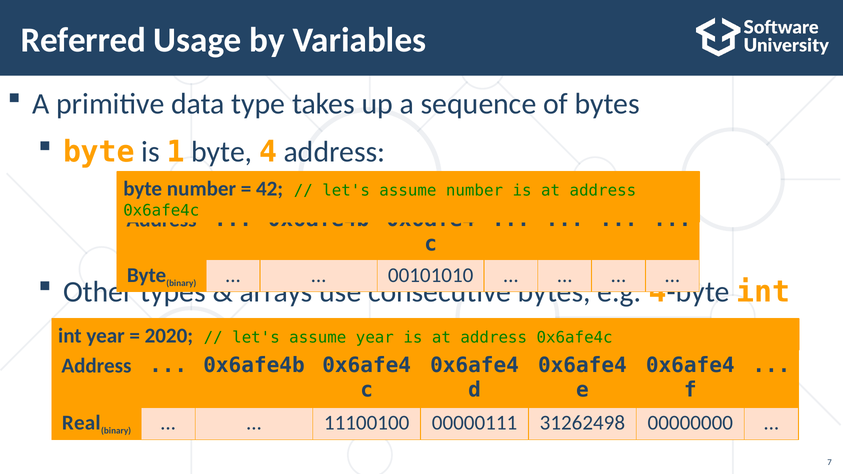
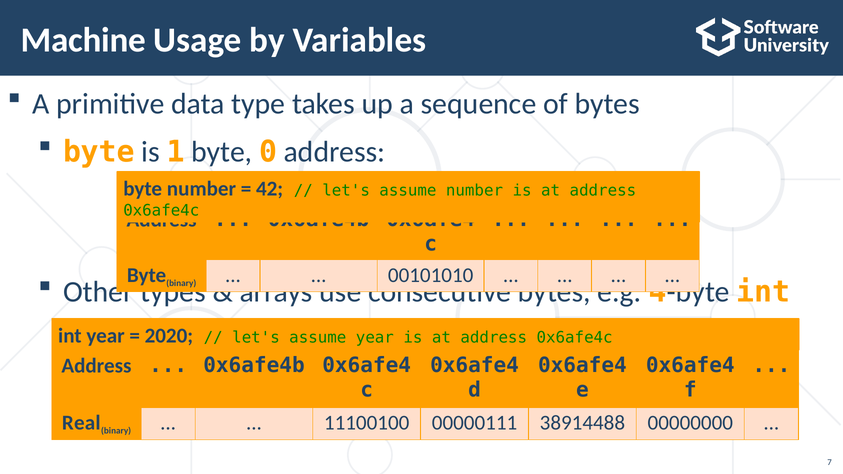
Referred: Referred -> Machine (83, 40)
4: 4 -> 0 (268, 152)
31262498: 31262498 -> 38914488 (582, 423)
